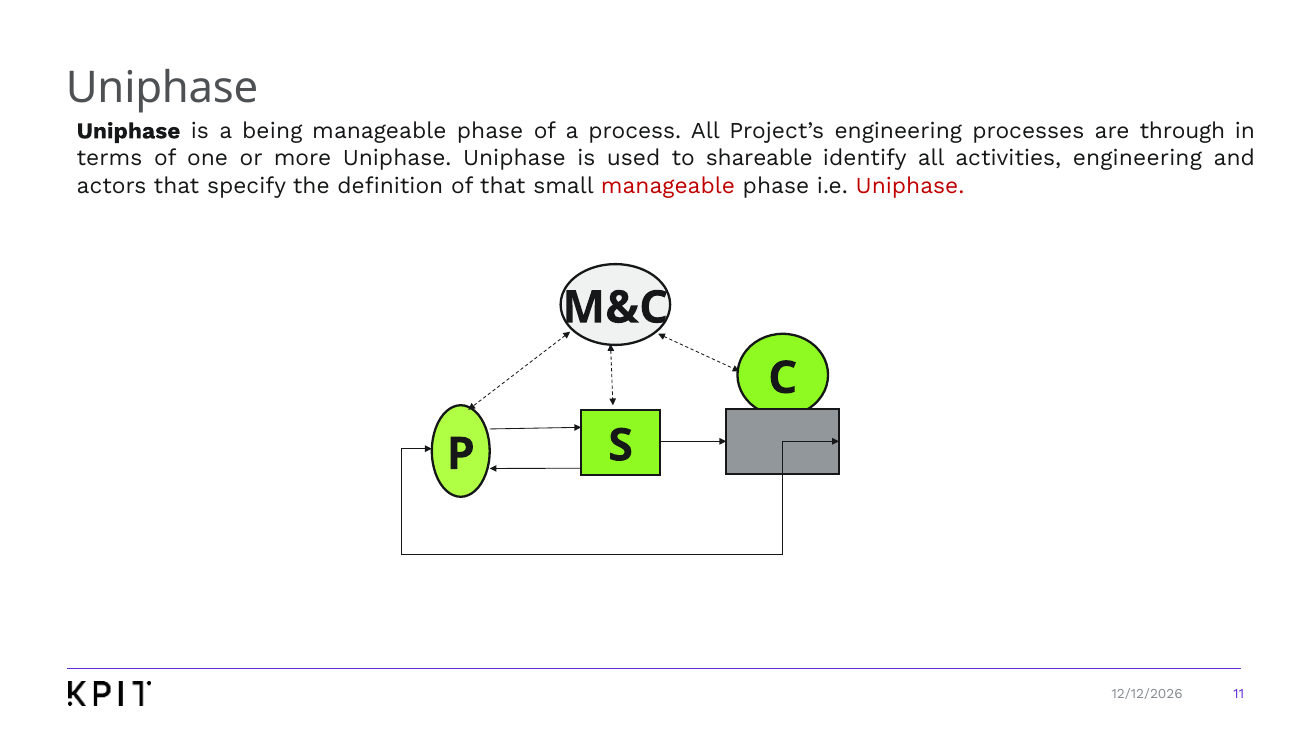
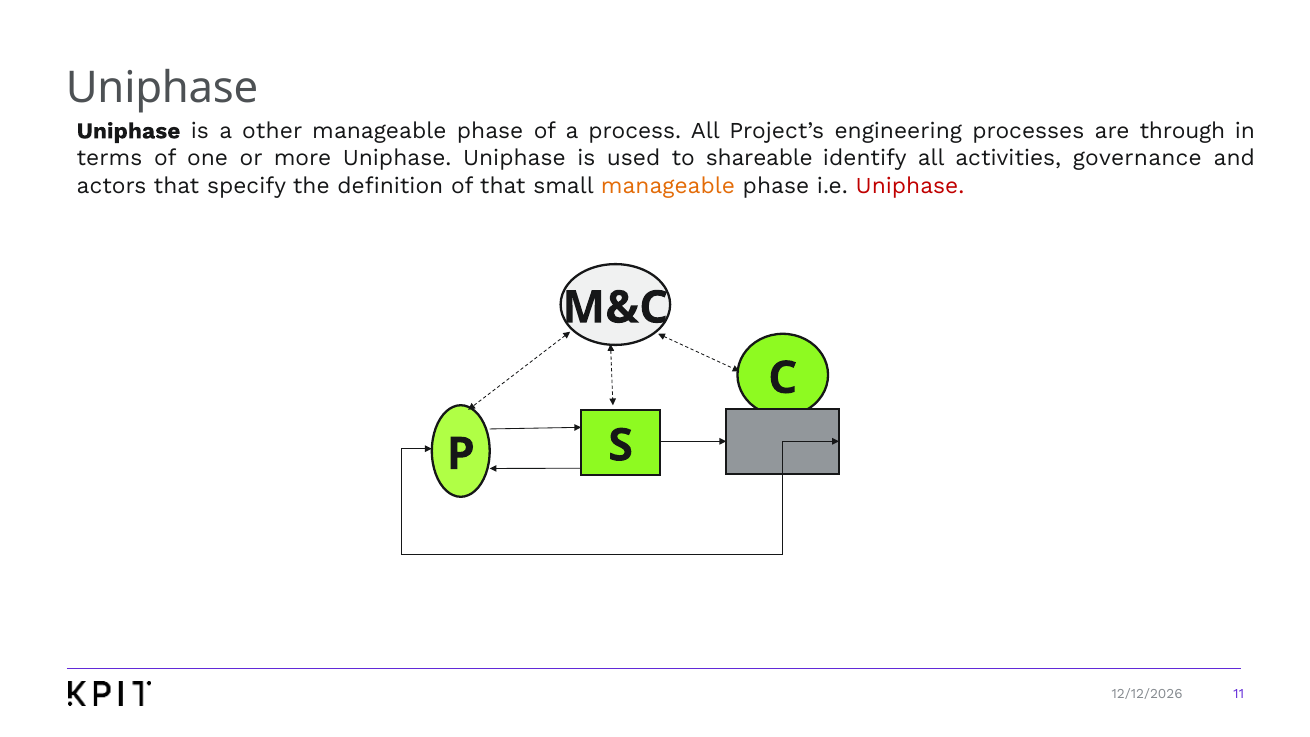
being: being -> other (272, 131)
activities engineering: engineering -> governance (1137, 158)
manageable colour: red -> orange (668, 186)
